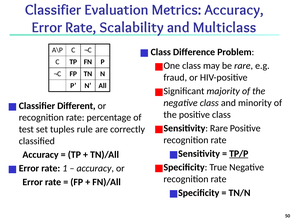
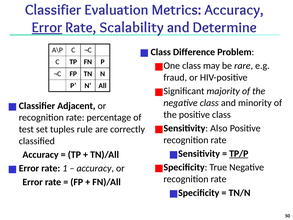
Error underline: none -> present (47, 27)
Multiclass: Multiclass -> Determine (225, 27)
Different: Different -> Adjacent (76, 106)
Rare: Rare -> Also (219, 128)
